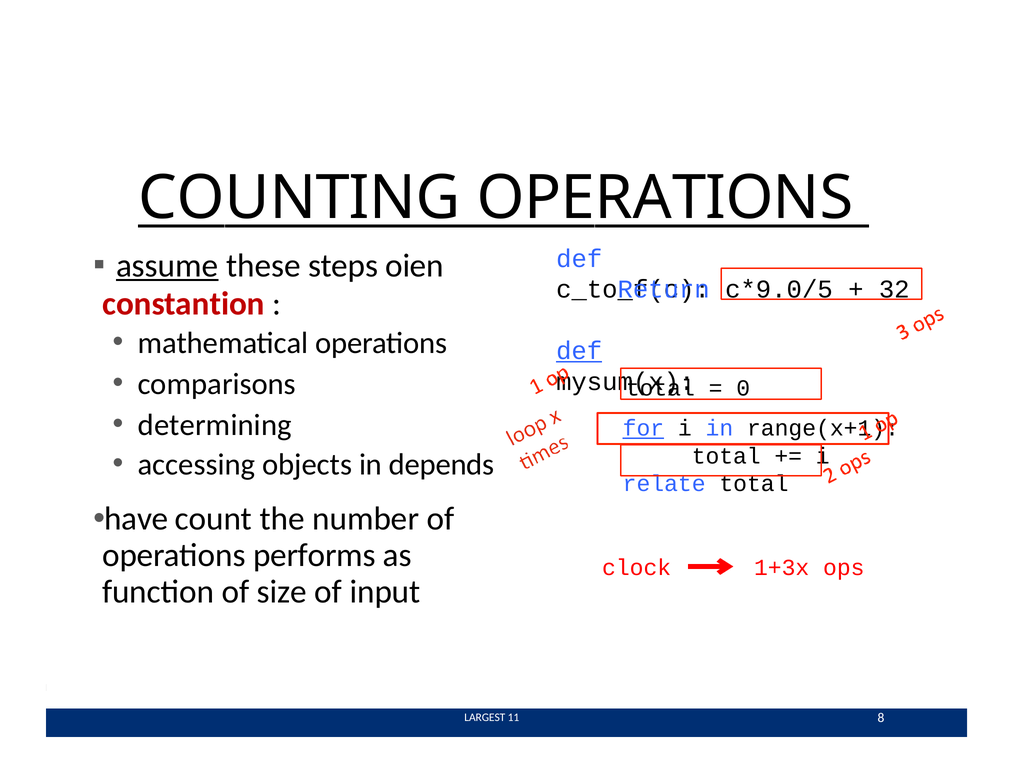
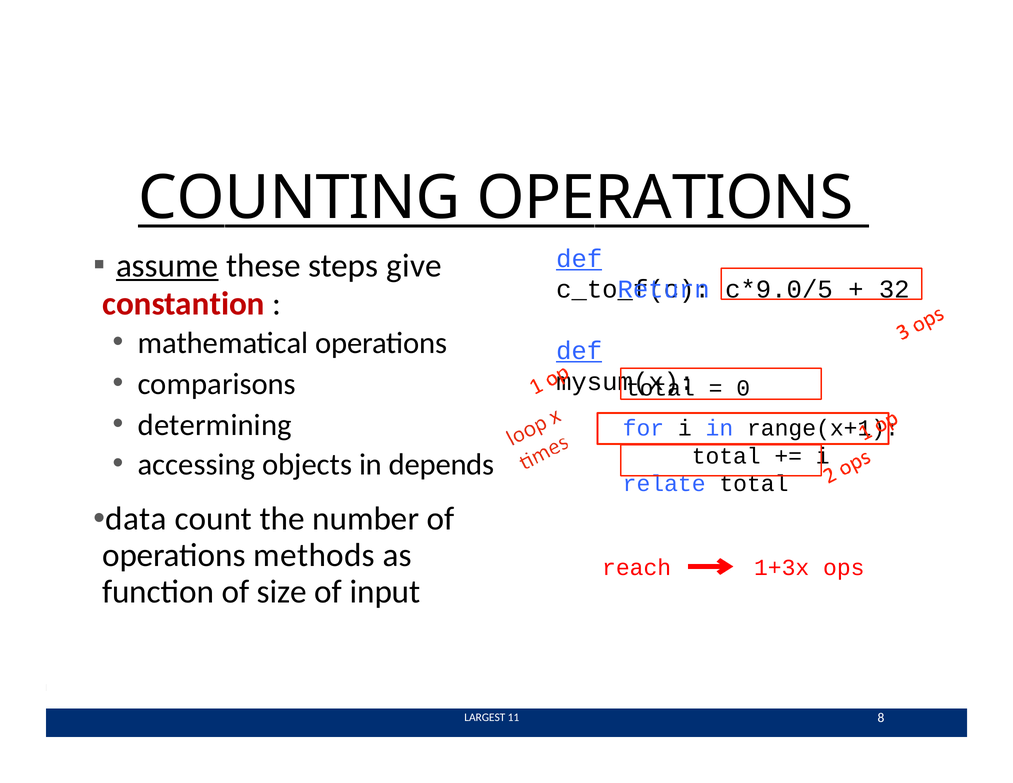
oien: oien -> give (414, 266)
def underline: none -> present (579, 259)
for underline: present -> none (643, 428)
have: have -> data (136, 519)
performs: performs -> methods (314, 555)
clock: clock -> reach (637, 568)
